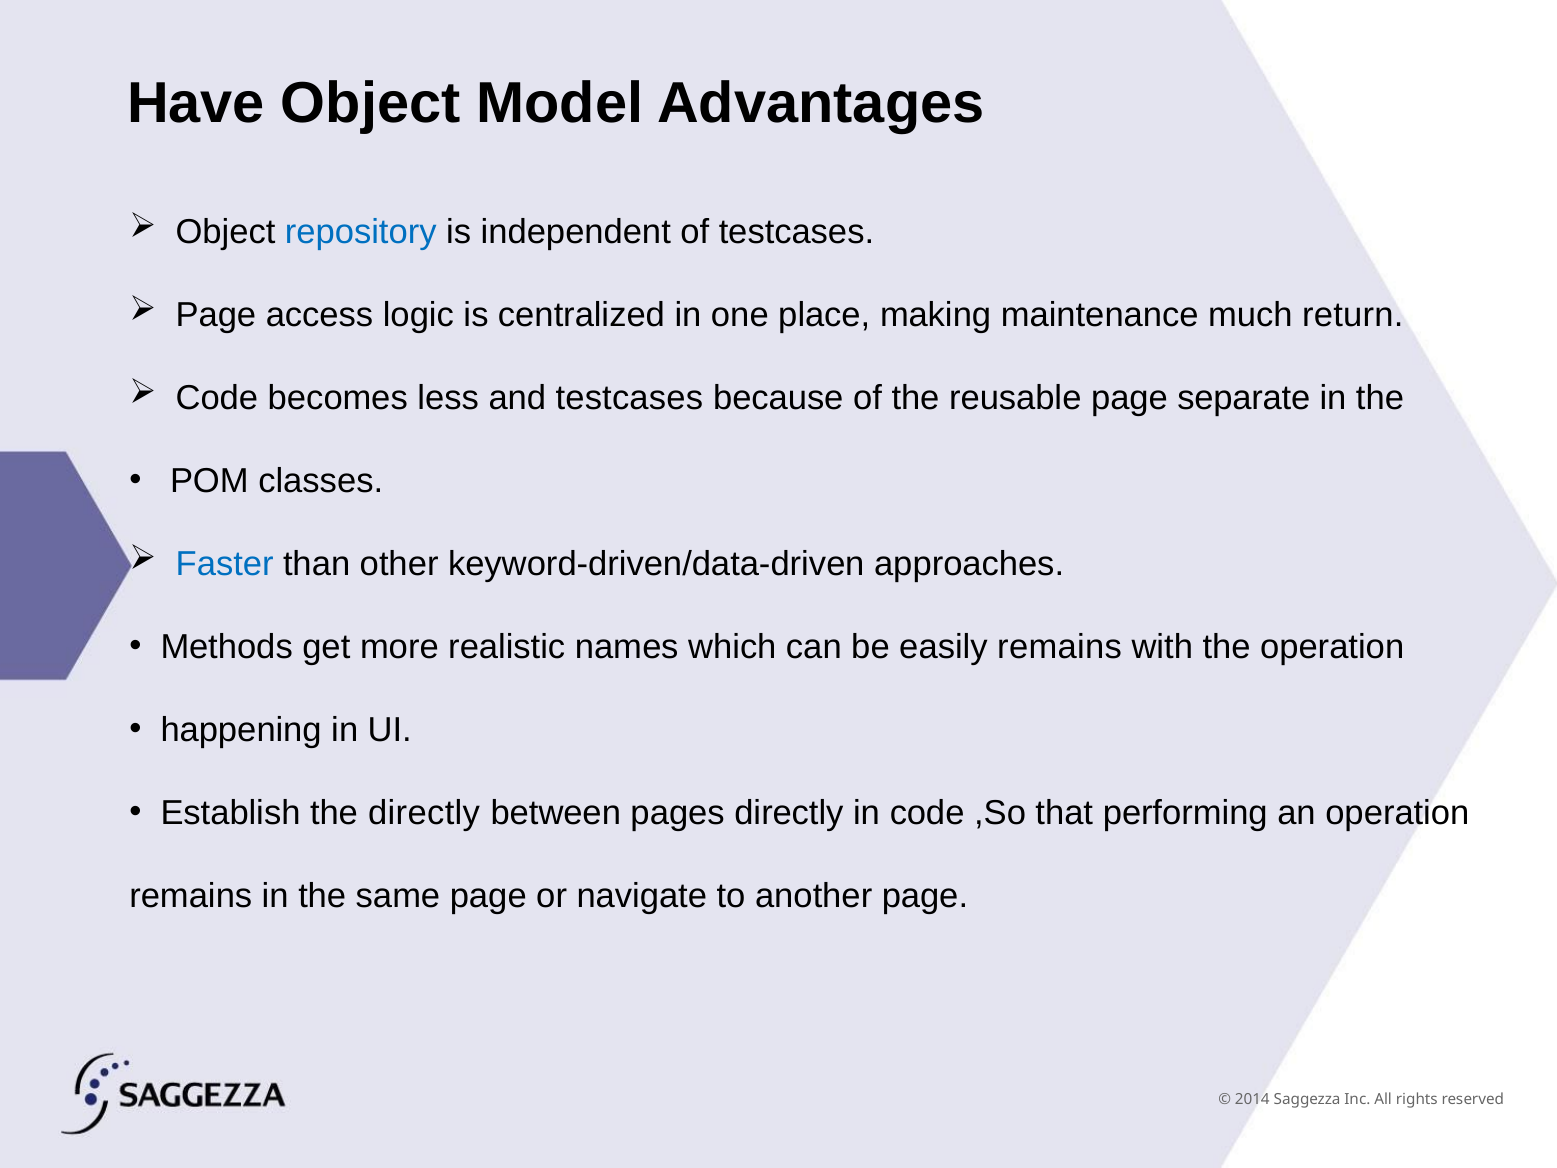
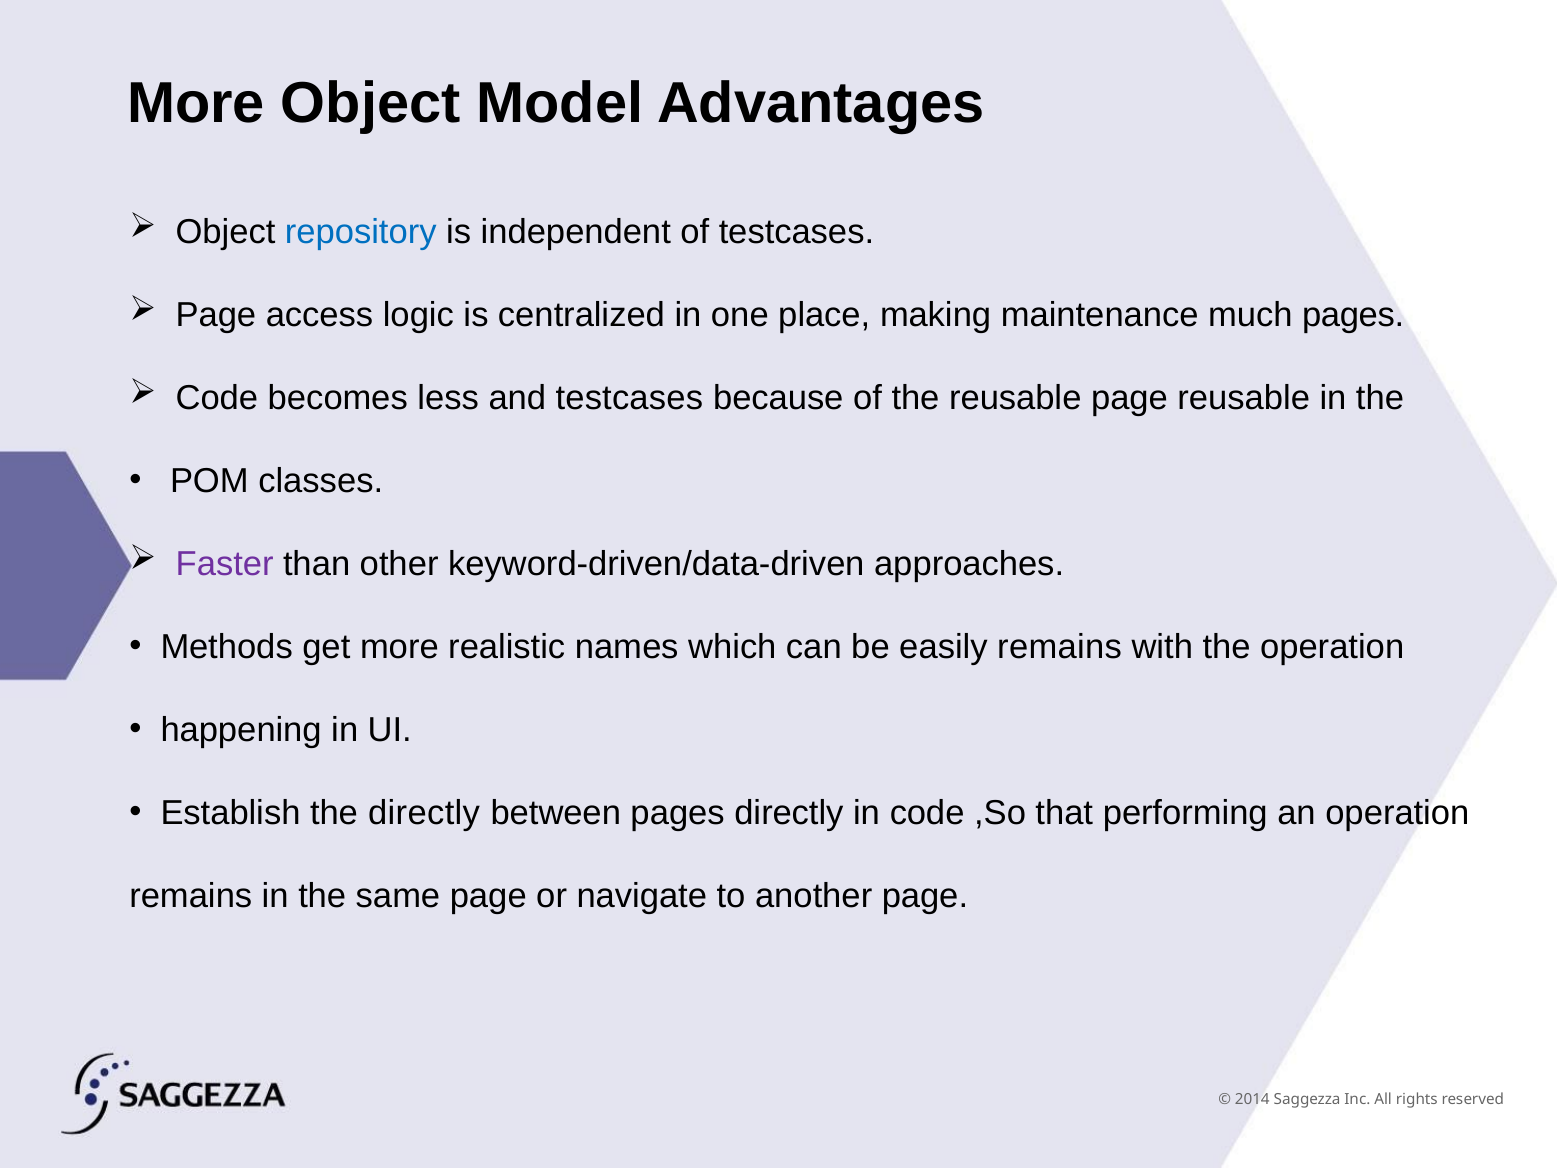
Have: Have -> More (196, 103)
much return: return -> pages (1353, 315)
page separate: separate -> reusable (1244, 398)
Faster colour: blue -> purple (225, 564)
